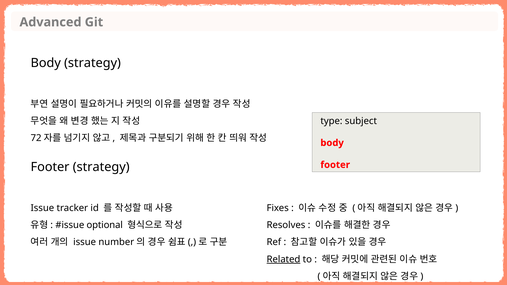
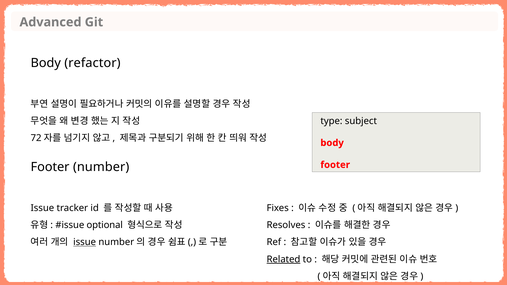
Body strategy: strategy -> refactor (92, 63)
Footer strategy: strategy -> number (101, 167)
issue underline: none -> present (85, 242)
